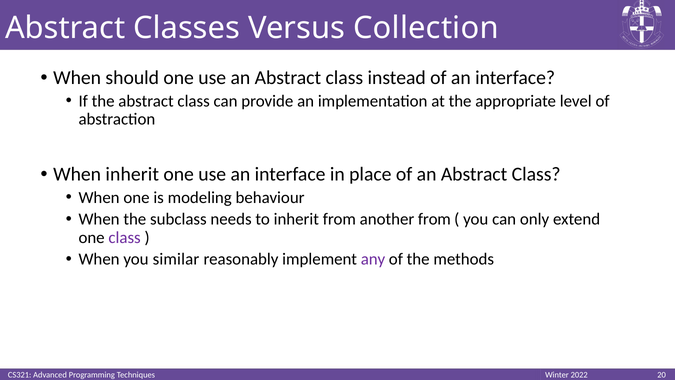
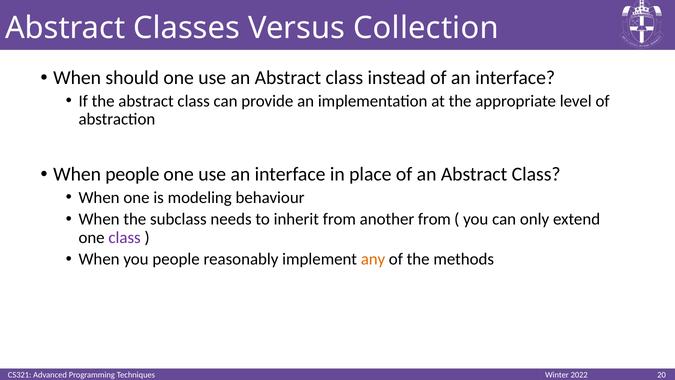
When inherit: inherit -> people (132, 174)
you similar: similar -> people (176, 259)
any colour: purple -> orange (373, 259)
